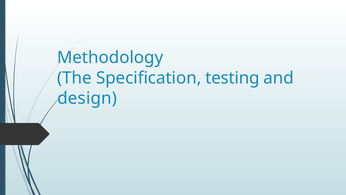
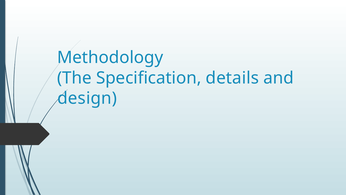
testing: testing -> details (232, 78)
